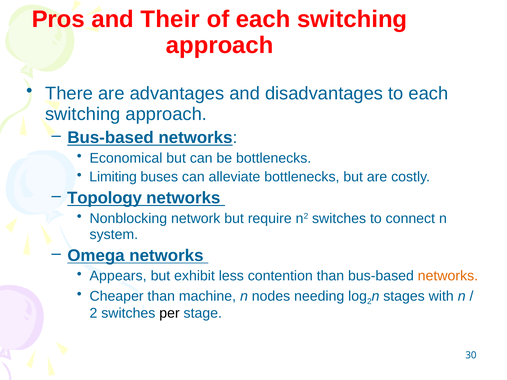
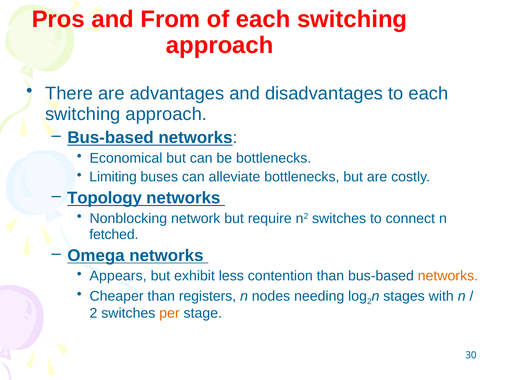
Their: Their -> From (170, 19)
system: system -> fetched (114, 235)
machine: machine -> registers (207, 296)
per colour: black -> orange (169, 313)
